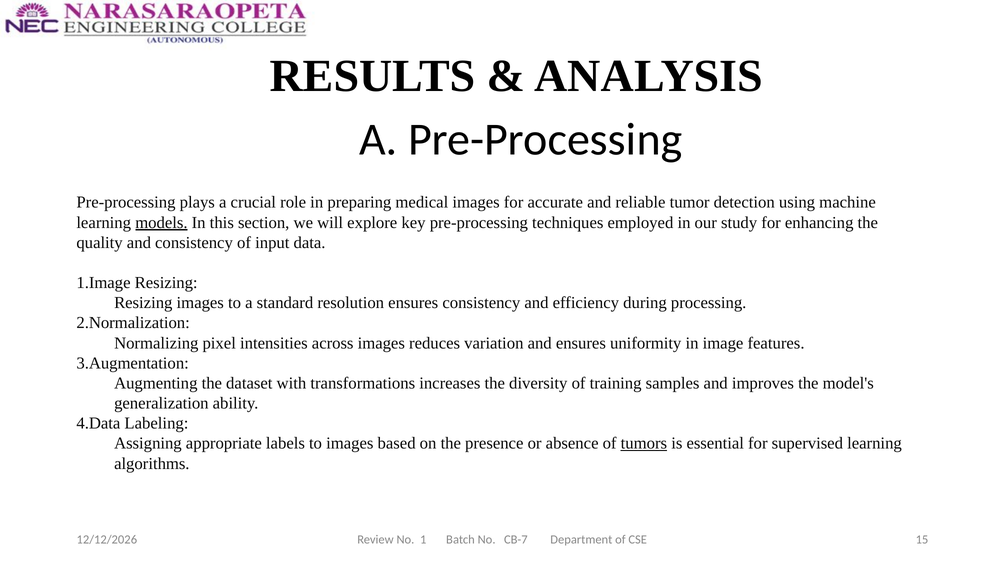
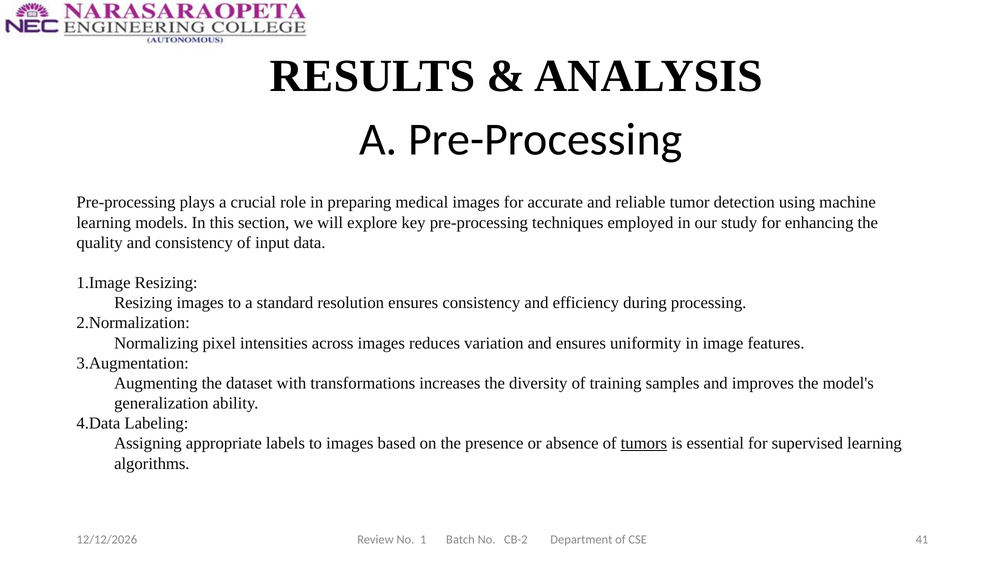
models underline: present -> none (161, 223)
CB-7: CB-7 -> CB-2 (516, 540)
15: 15 -> 41 (922, 540)
